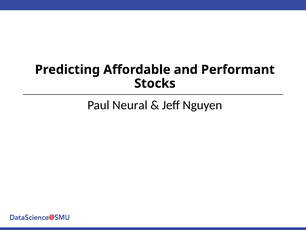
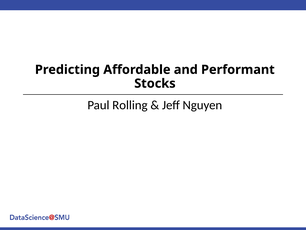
Neural: Neural -> Rolling (130, 105)
